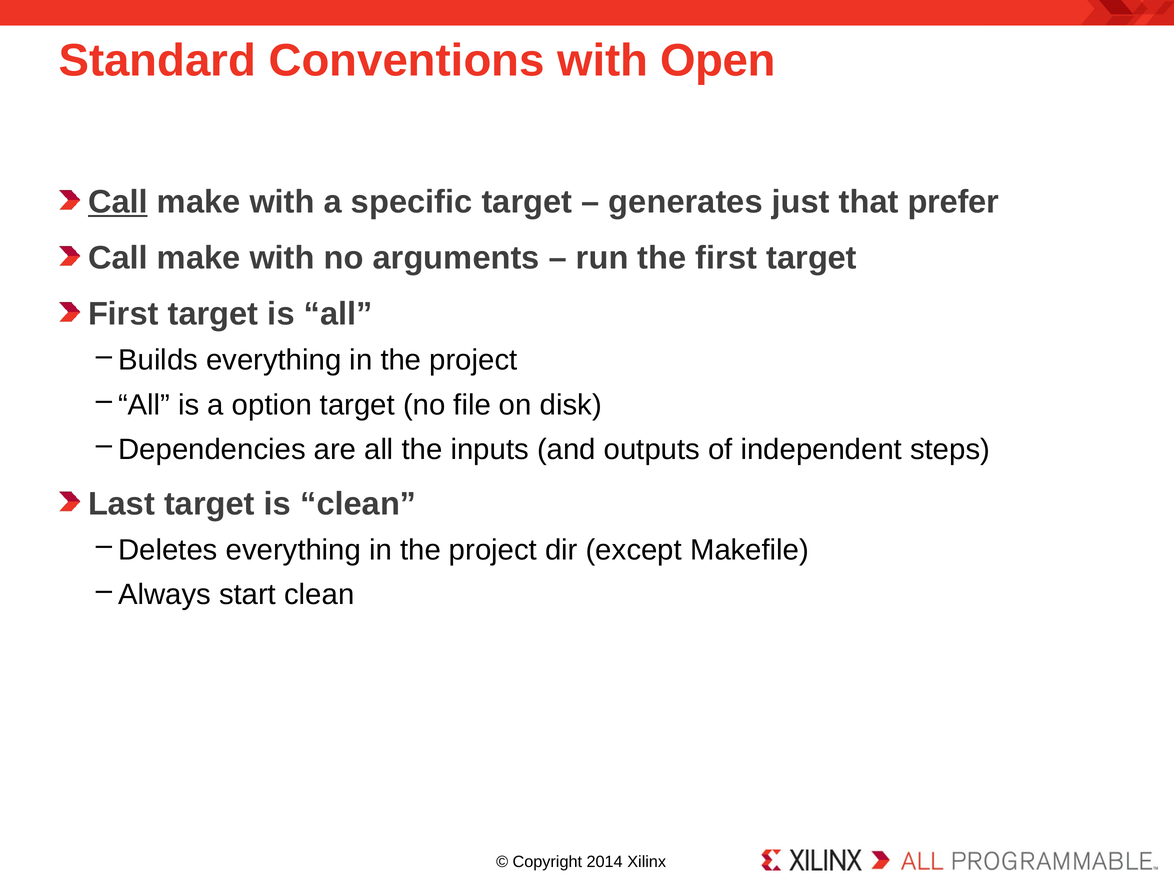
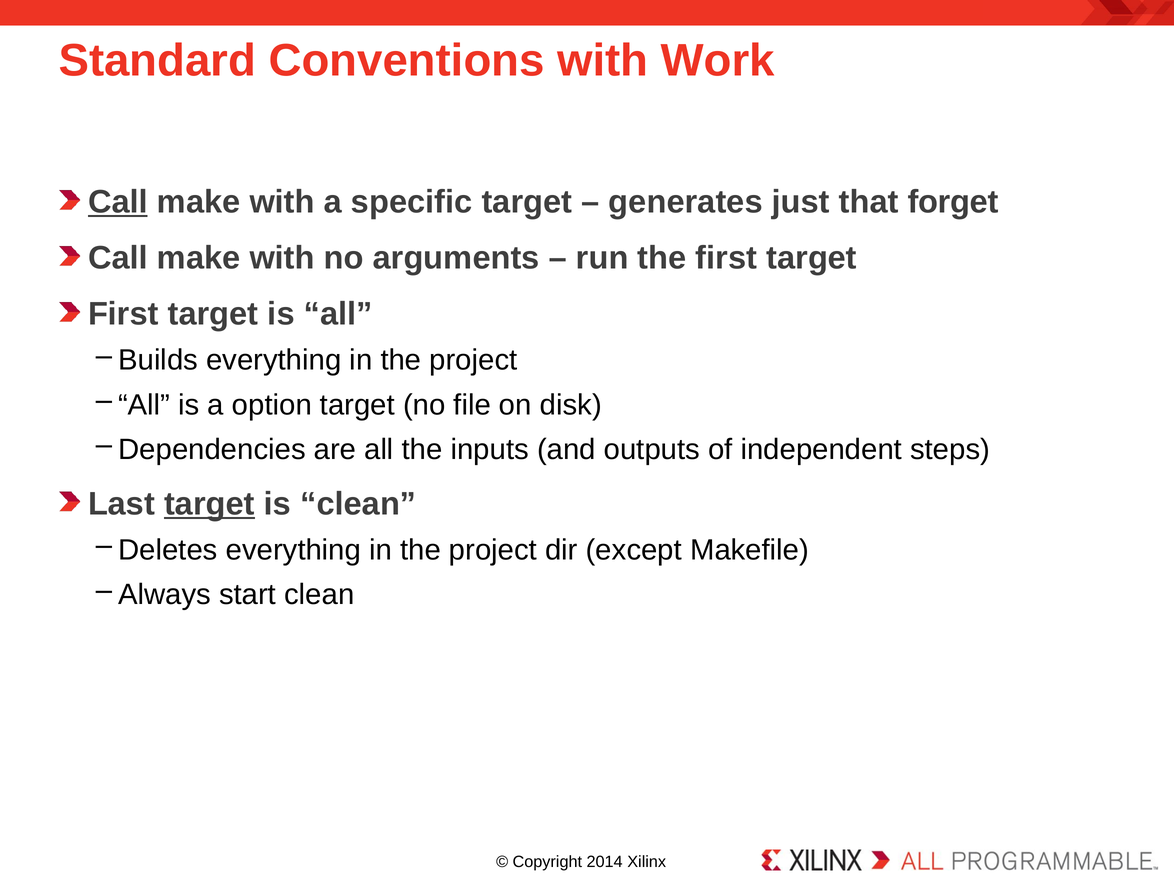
Open: Open -> Work (718, 61)
prefer: prefer -> forget (953, 202)
target underline: none -> present (209, 504)
